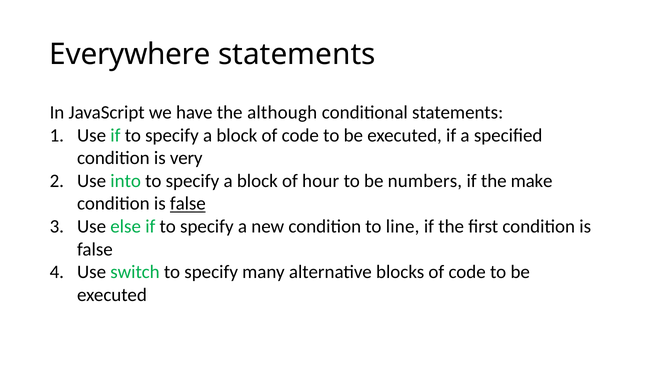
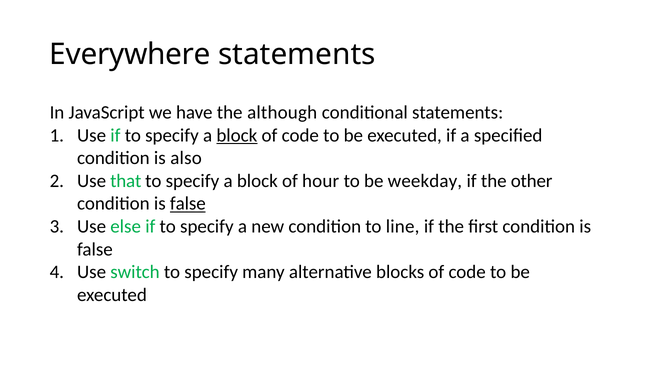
block underline: none -> present (237, 135)
very: very -> also (186, 158)
into: into -> that (126, 181)
numbers: numbers -> weekday (425, 181)
make: make -> other (532, 181)
